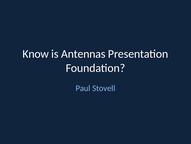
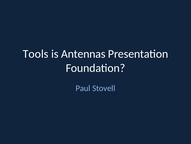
Know: Know -> Tools (36, 54)
